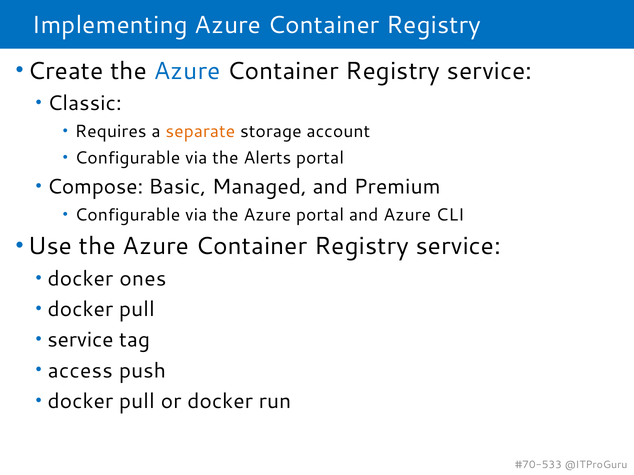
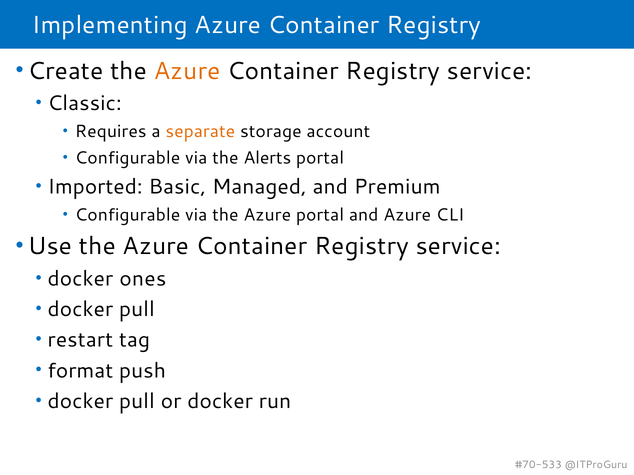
Azure colour: blue -> orange (187, 71)
Compose: Compose -> Imported (95, 187)
service: service -> restart (80, 340)
access: access -> format (80, 371)
